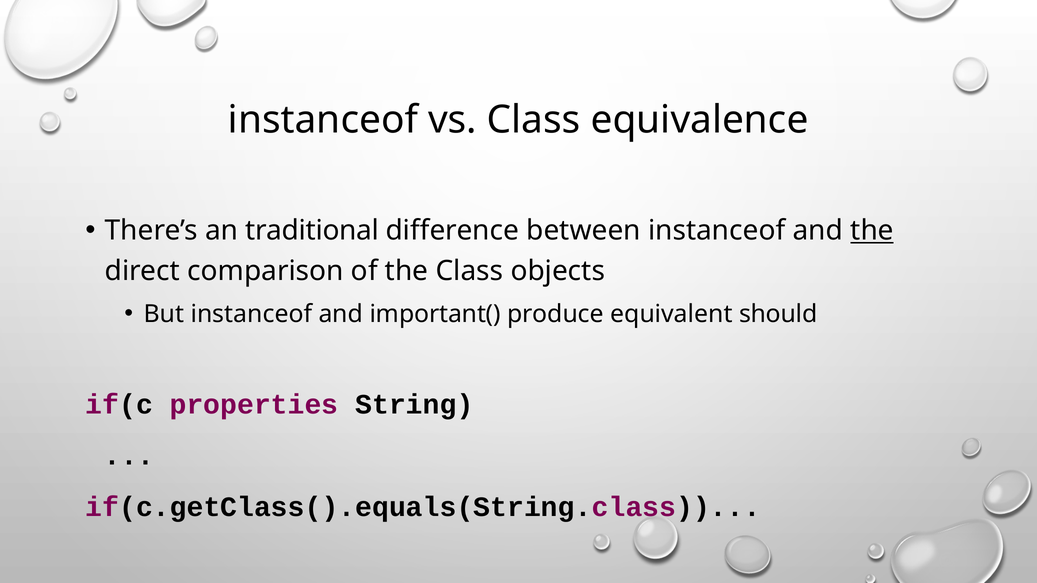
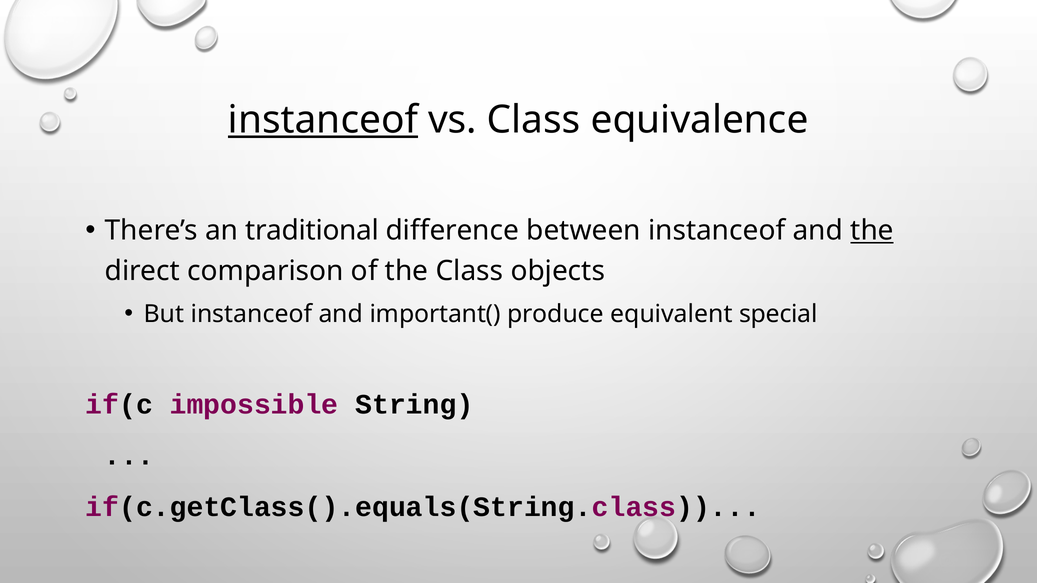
instanceof underline: none -> present (323, 120)
should: should -> special (778, 314)
properties: properties -> impossible (254, 405)
